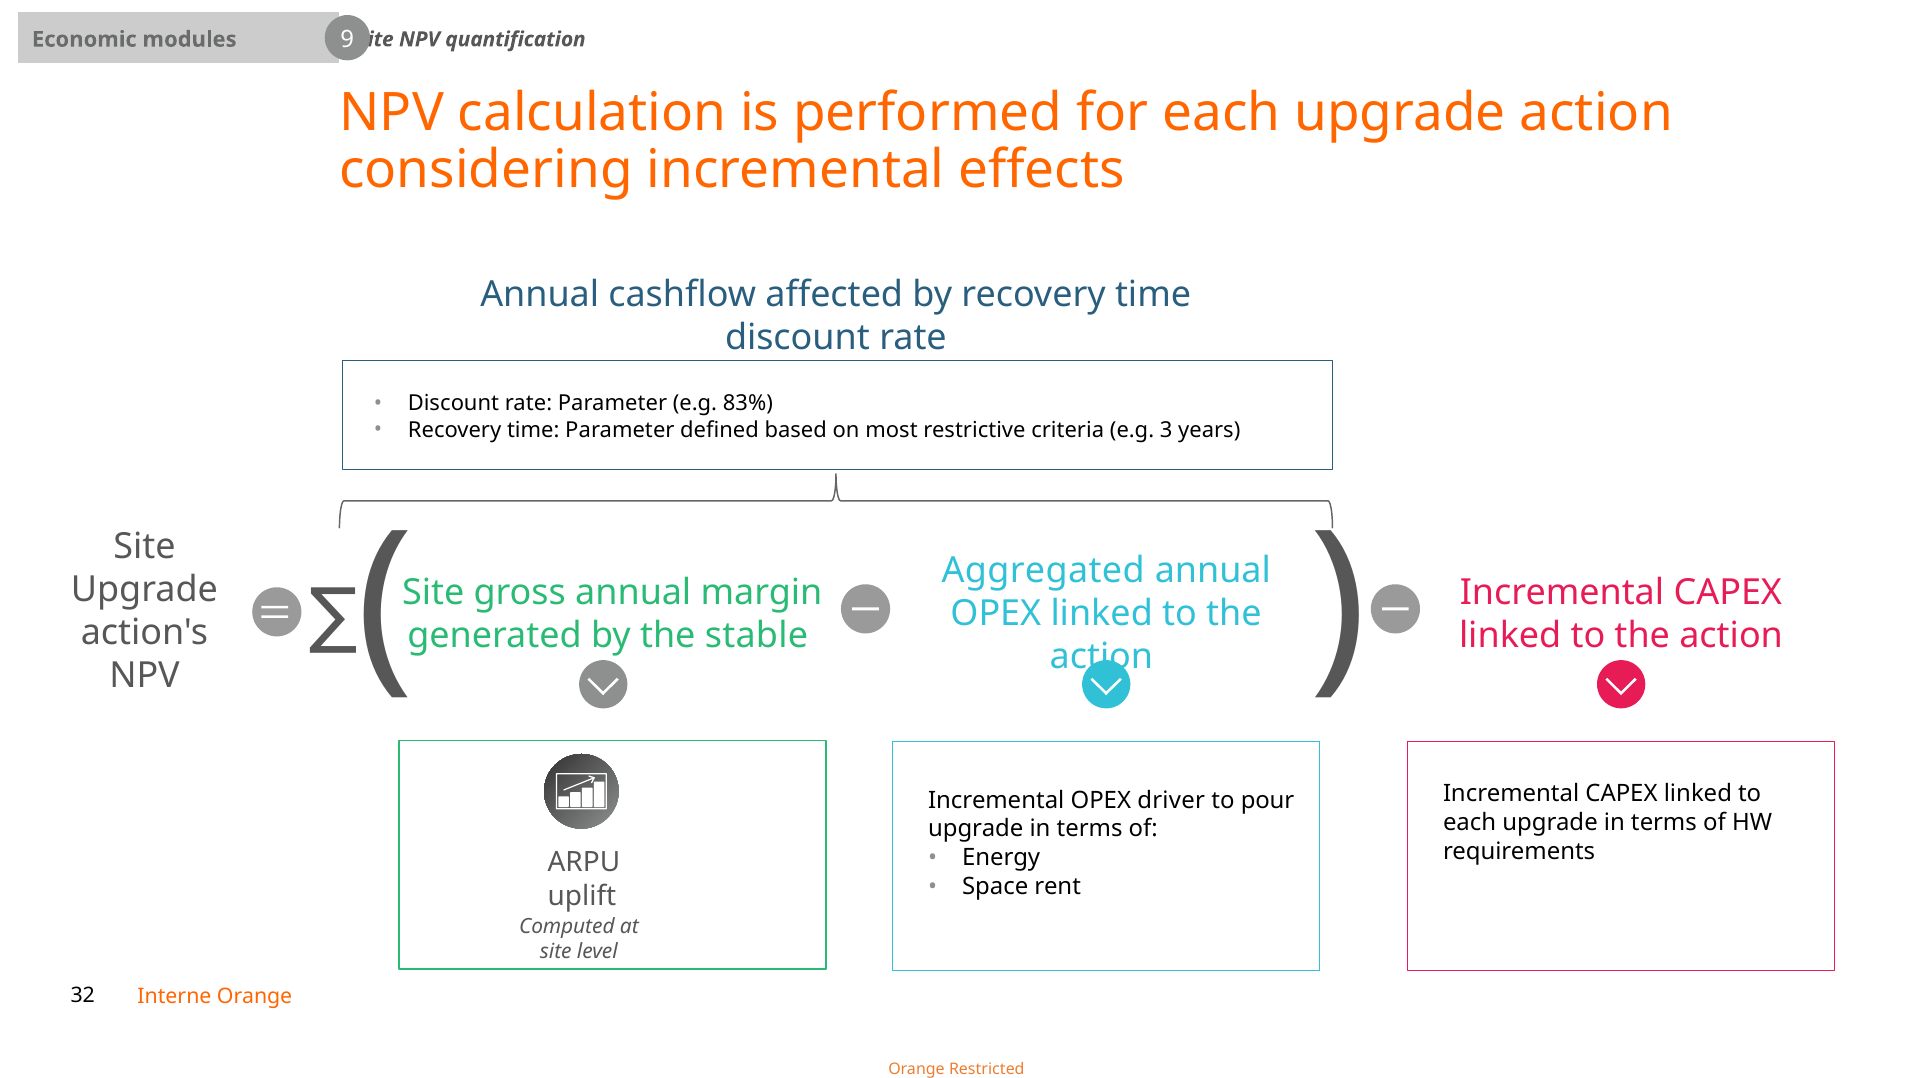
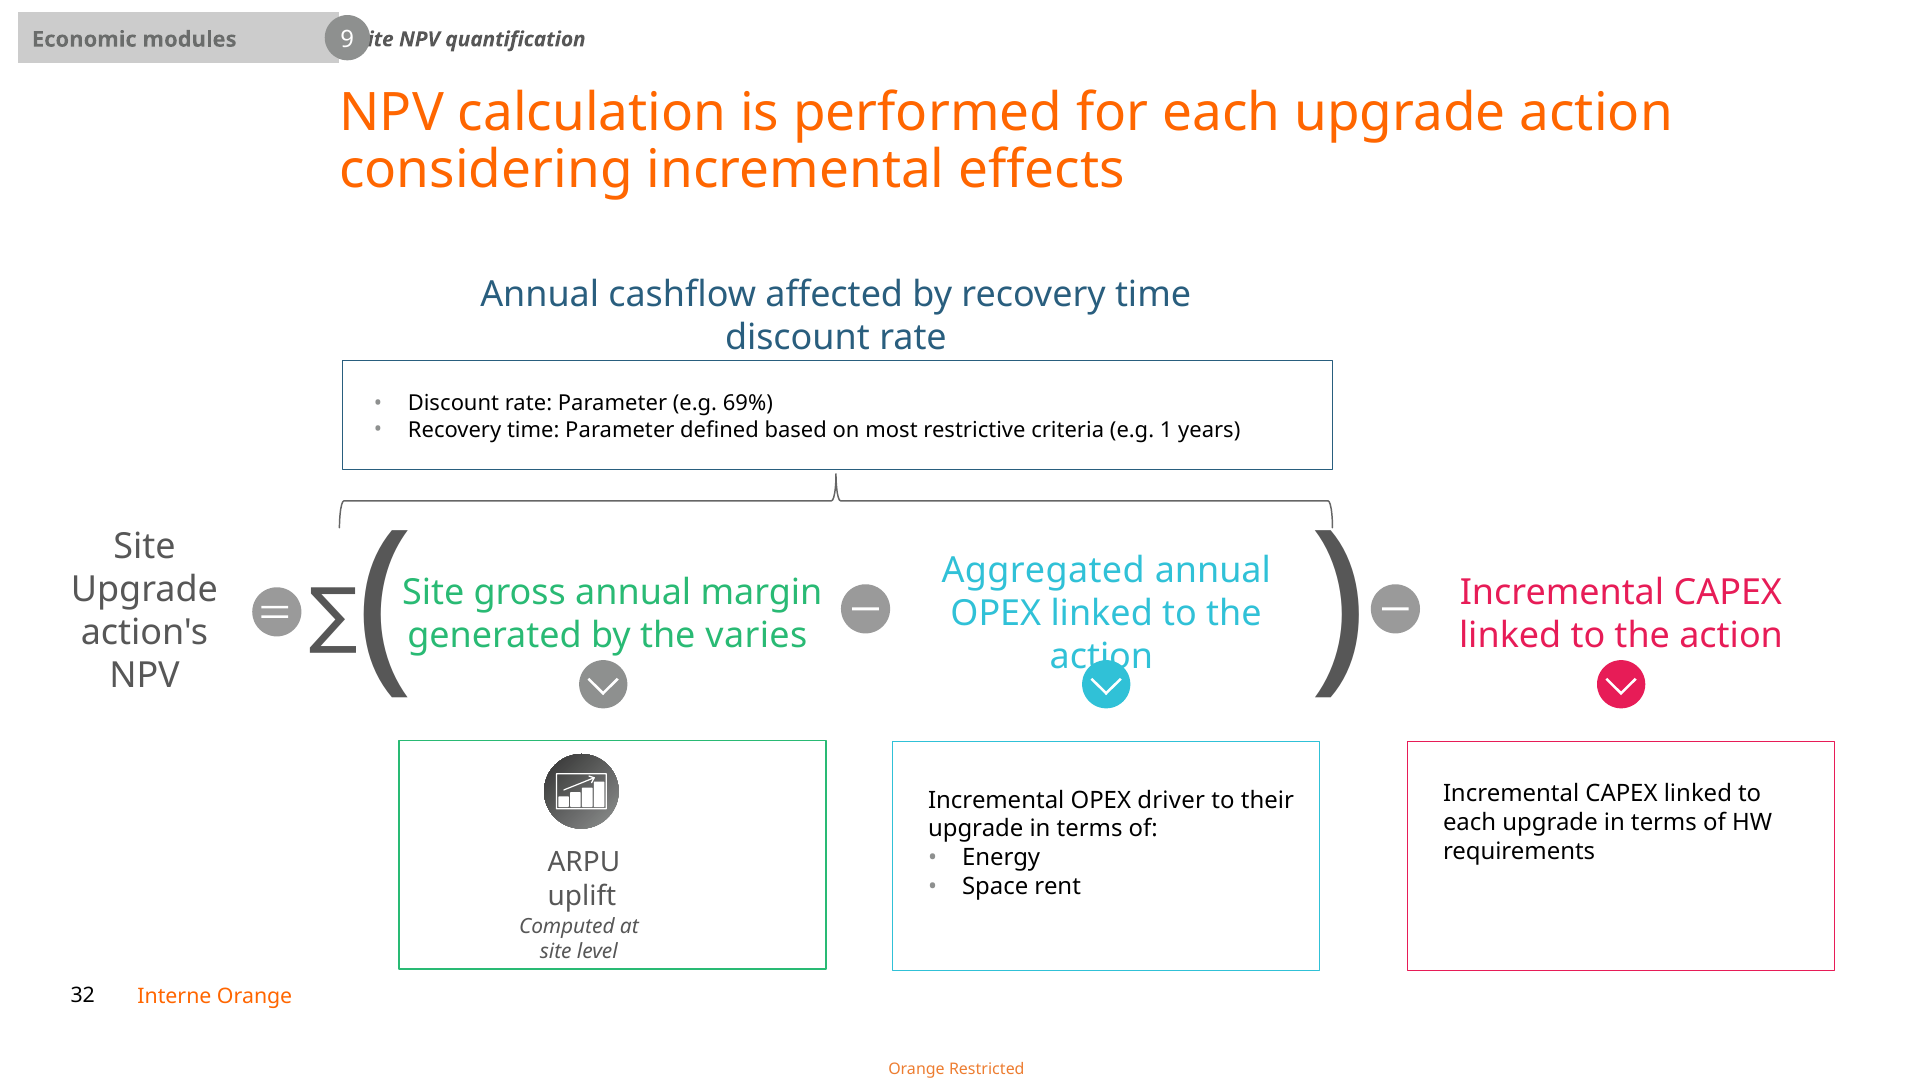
83%: 83% -> 69% (748, 404)
3: 3 -> 1 (1166, 430)
stable: stable -> varies (756, 635)
pour: pour -> their (1267, 801)
